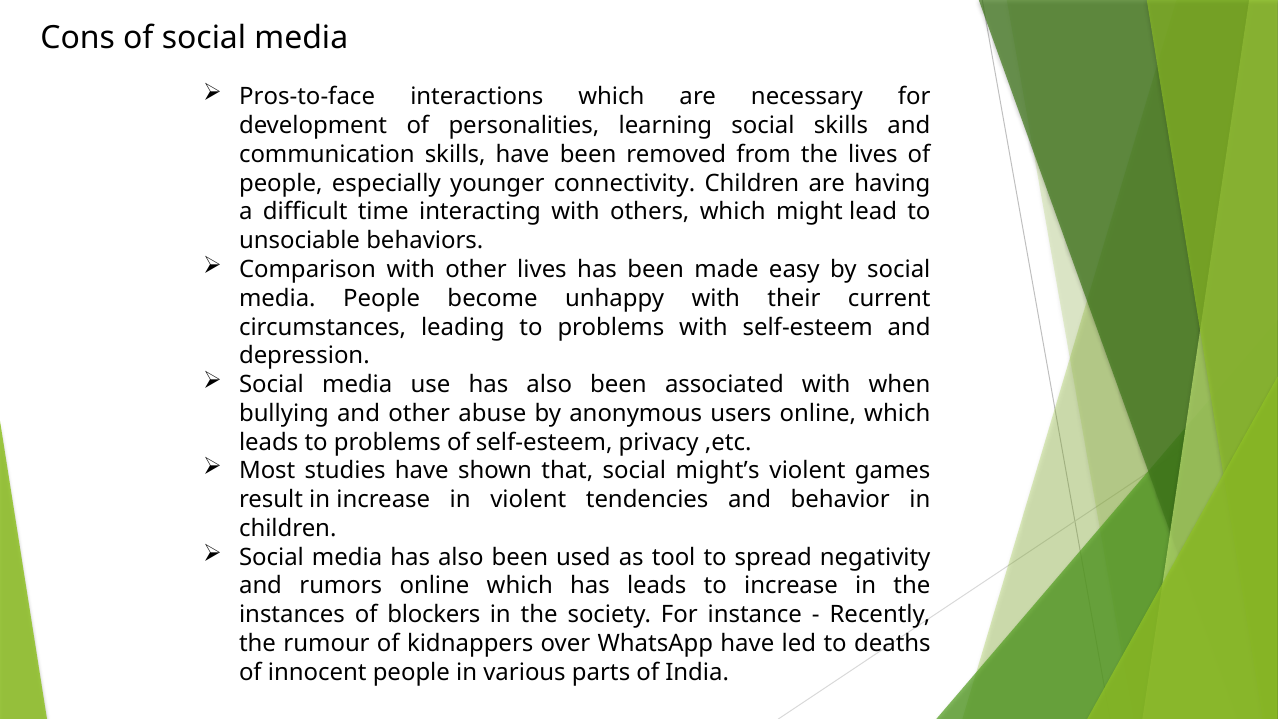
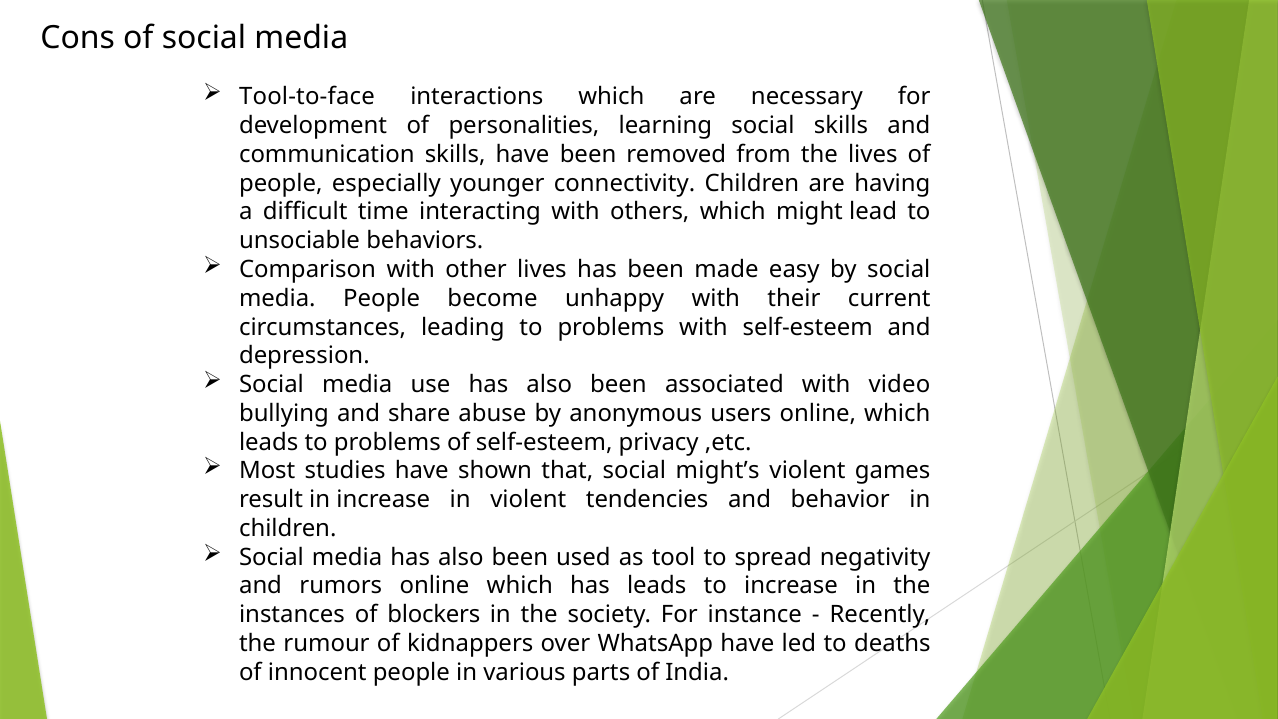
Pros-to-face: Pros-to-face -> Tool-to-face (307, 97)
when: when -> video (899, 385)
and other: other -> share (419, 413)
